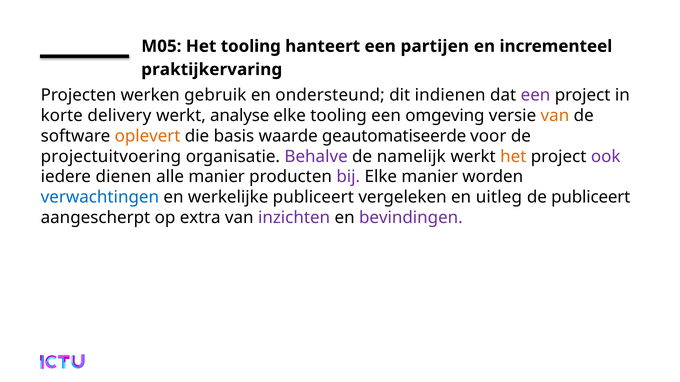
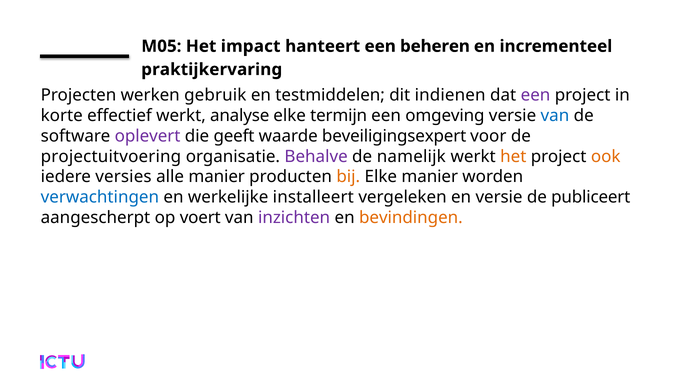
Het tooling: tooling -> impact (251, 46)
partijen: partijen -> beheren (435, 46)
ondersteund: ondersteund -> testmiddelen (330, 95)
delivery: delivery -> effectief (119, 116)
elke tooling: tooling -> termijn (339, 116)
van colour: orange -> blue (555, 116)
oplevert colour: orange -> purple (148, 136)
basis: basis -> geeft (234, 136)
geautomatiseerde: geautomatiseerde -> beveiligingsexpert (394, 136)
ook colour: purple -> orange (606, 157)
dienen: dienen -> versies (123, 177)
bij colour: purple -> orange (348, 177)
werkelijke publiceert: publiceert -> installeert (313, 197)
en uitleg: uitleg -> versie (499, 197)
extra: extra -> voert (200, 218)
bevindingen colour: purple -> orange (411, 218)
